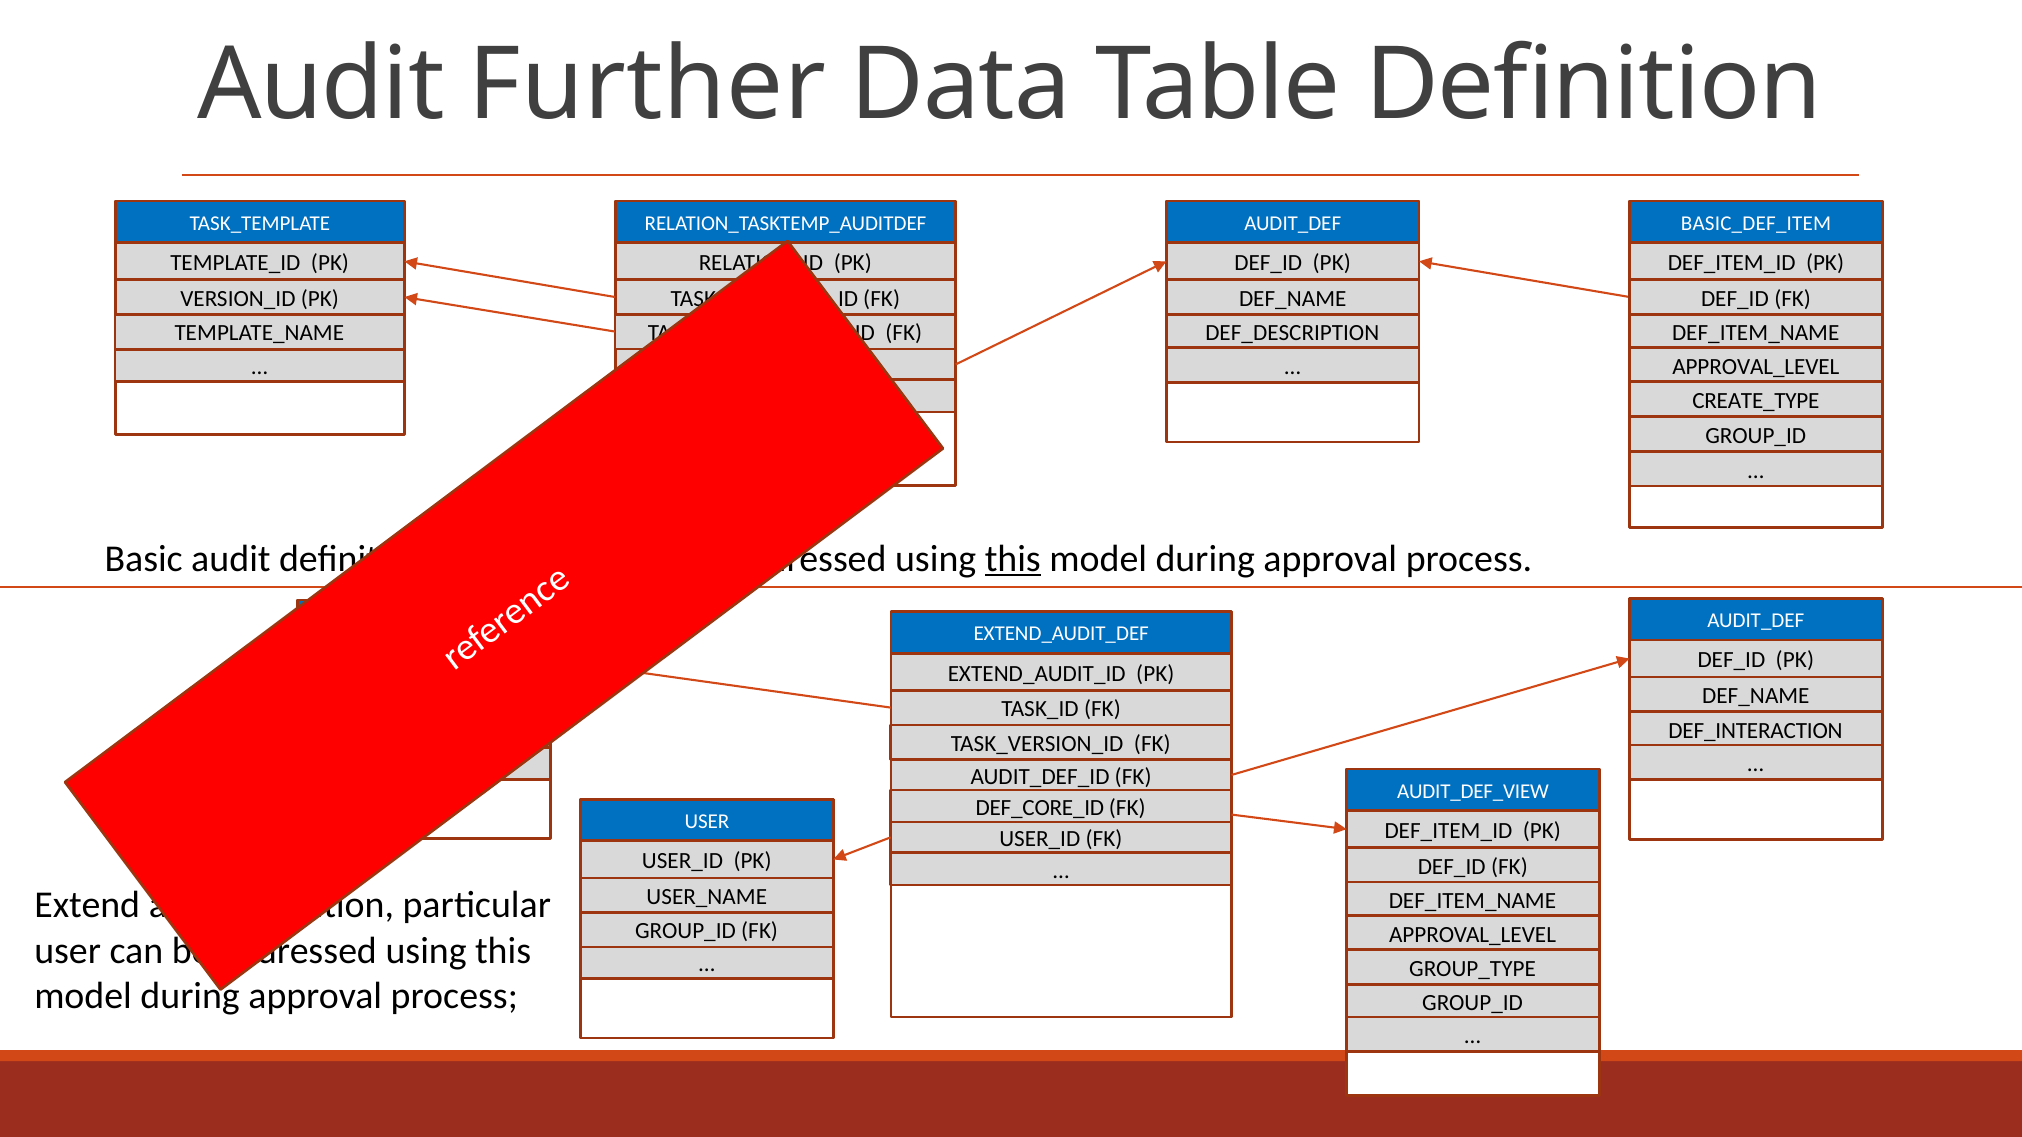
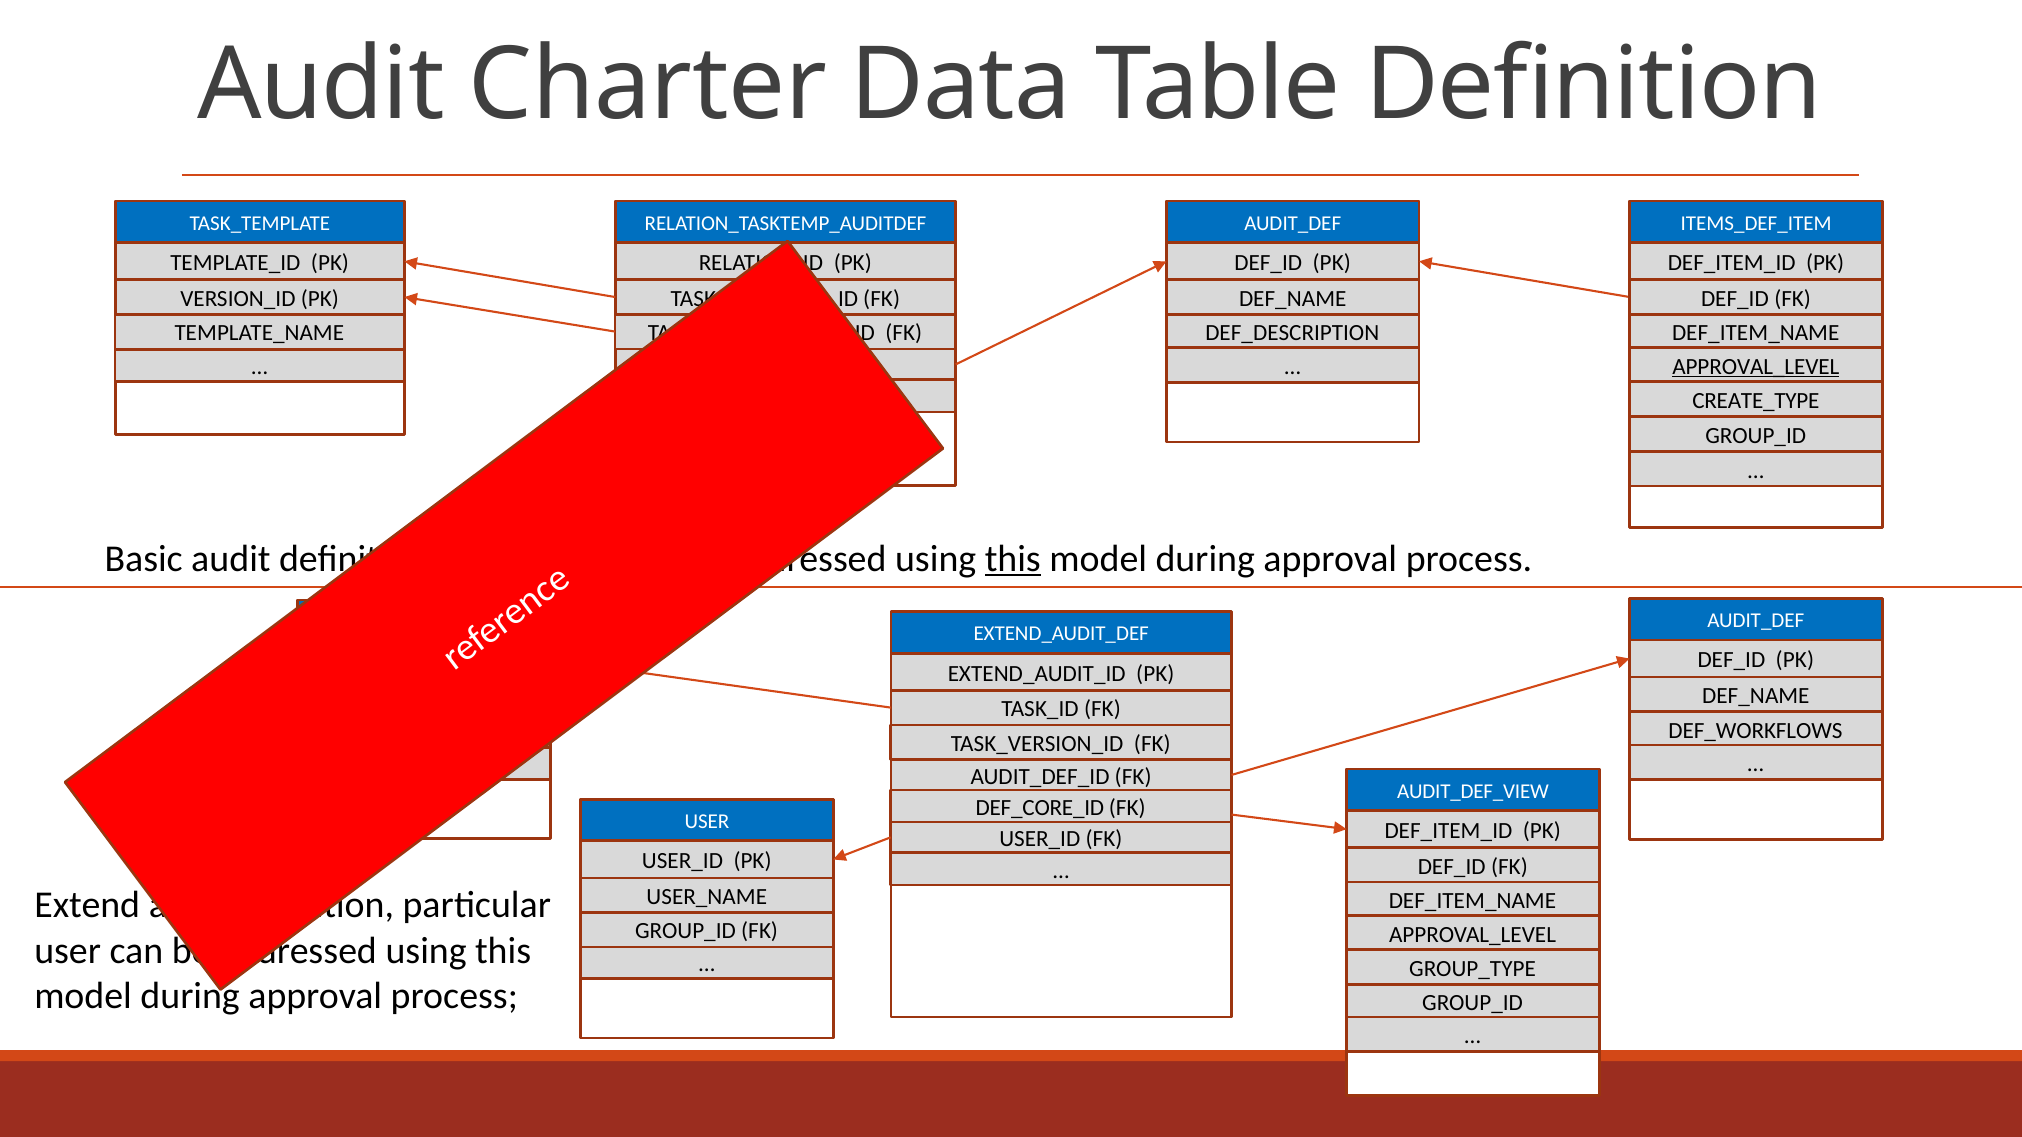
Further: Further -> Charter (648, 85)
BASIC_DEF_ITEM: BASIC_DEF_ITEM -> ITEMS_DEF_ITEM (1756, 223)
APPROVAL_LEVEL underline: none -> present (1756, 367)
DEF_INTERACTION: DEF_INTERACTION -> DEF_WORKFLOWS (1755, 731)
